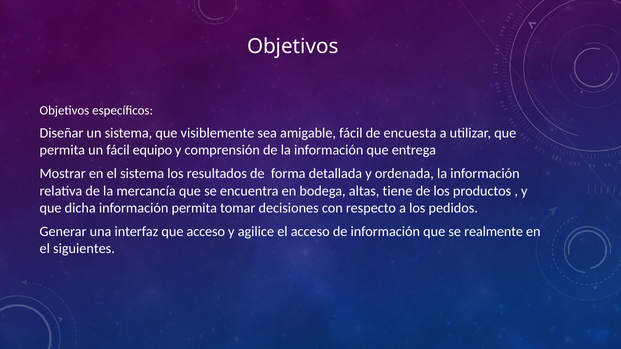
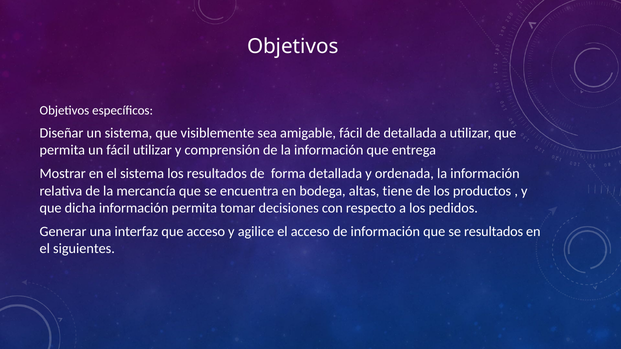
de encuesta: encuesta -> detallada (410, 133)
fácil equipo: equipo -> utilizar (152, 150)
se realmente: realmente -> resultados (494, 232)
